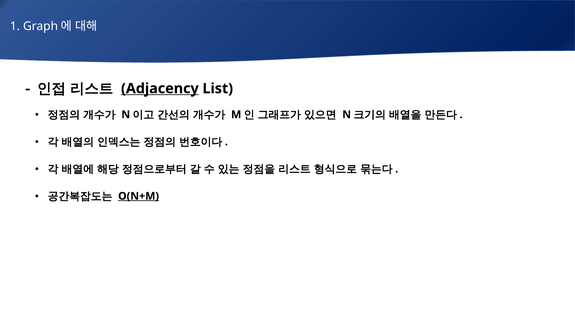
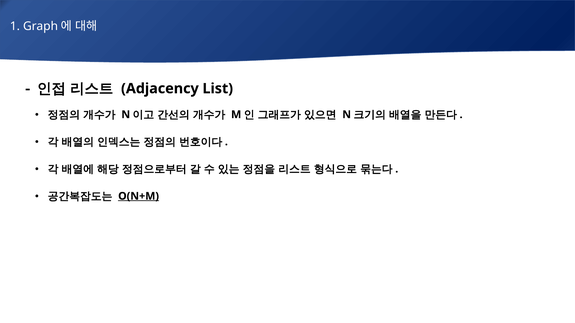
Adjacency underline: present -> none (160, 89)
